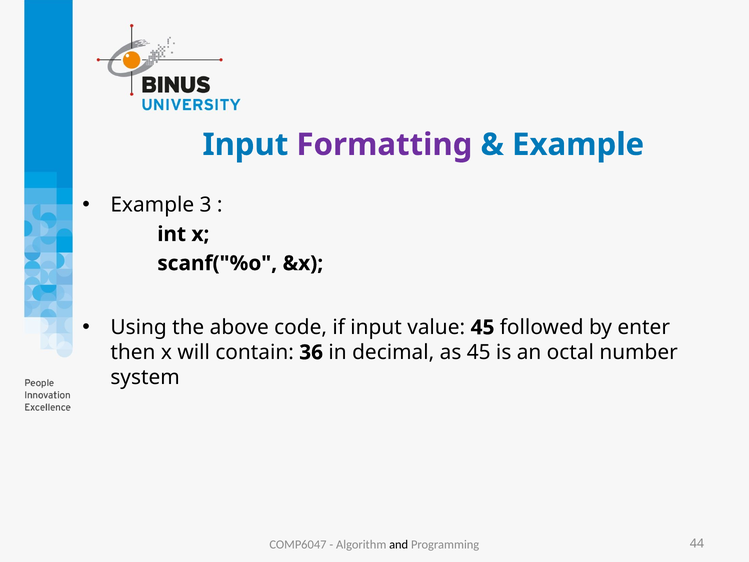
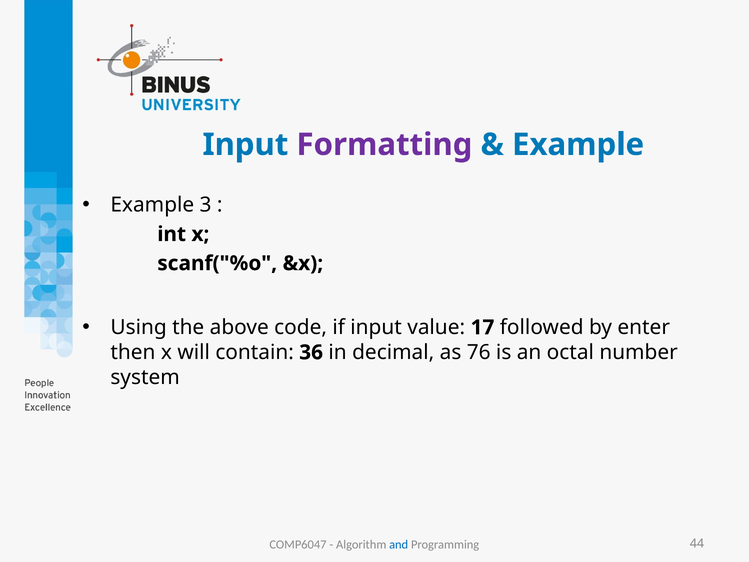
value 45: 45 -> 17 (483, 327)
as 45: 45 -> 76 (479, 352)
and colour: black -> blue (399, 544)
